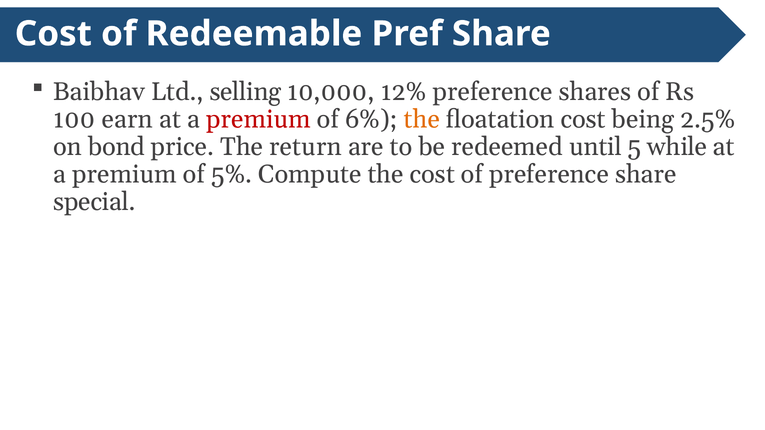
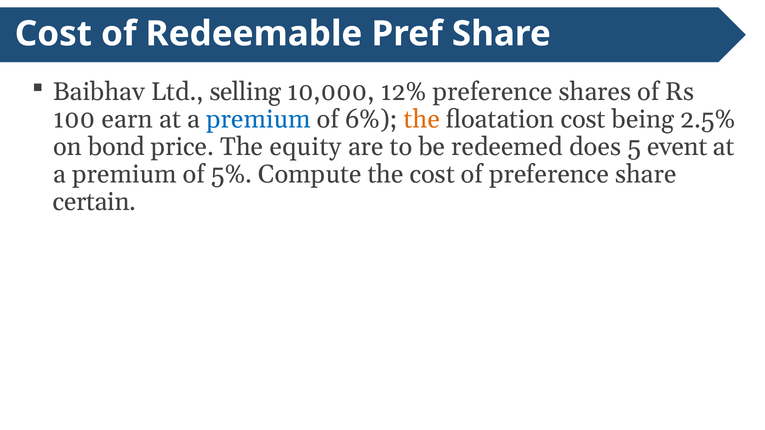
premium colour: red -> blue (258, 119)
return: return -> equity (306, 147)
until: until -> does (595, 147)
while: while -> event (677, 147)
special: special -> certain (95, 202)
